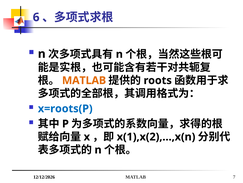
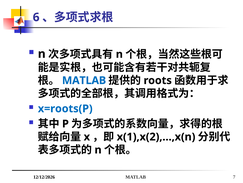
MATLAB colour: orange -> blue (84, 80)
